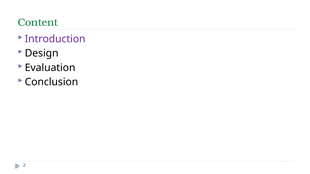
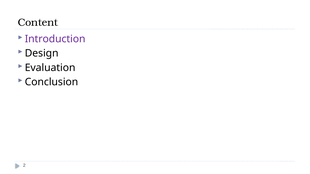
Content colour: green -> black (38, 22)
